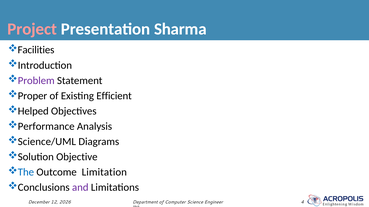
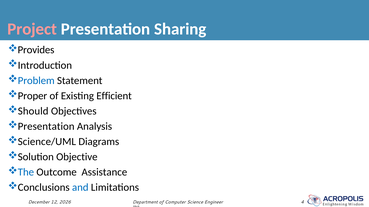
Sharma: Sharma -> Sharing (180, 29)
Facilities: Facilities -> Provides (36, 50)
Problem colour: purple -> blue (36, 81)
Helped: Helped -> Should (33, 111)
Performance: Performance -> Presentation (46, 127)
Limitation: Limitation -> Assistance (104, 173)
and colour: purple -> blue (80, 188)
